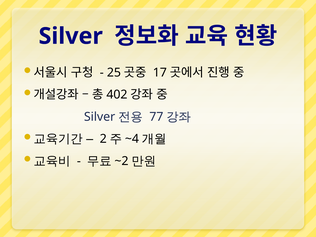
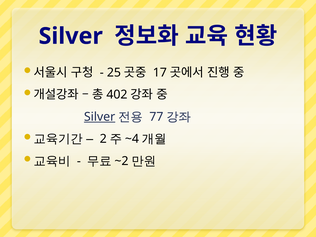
Silver underline: none -> present (100, 117)
